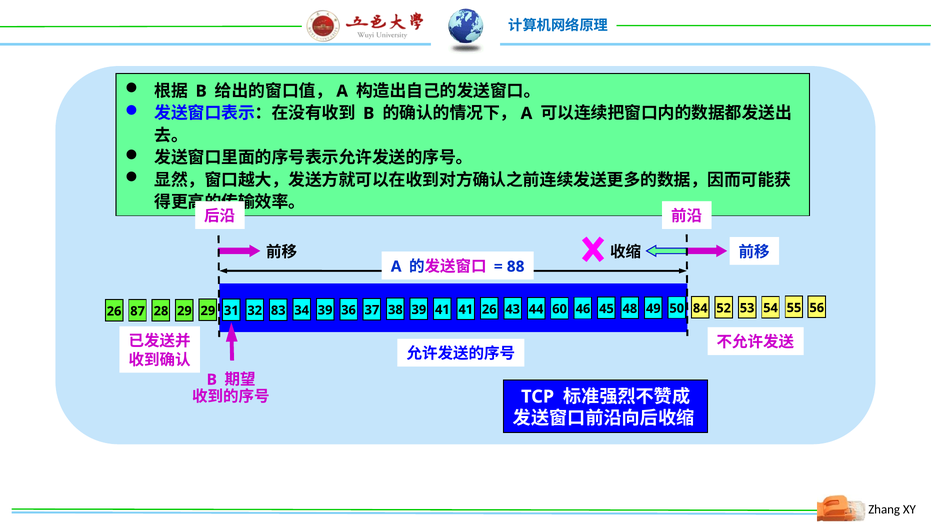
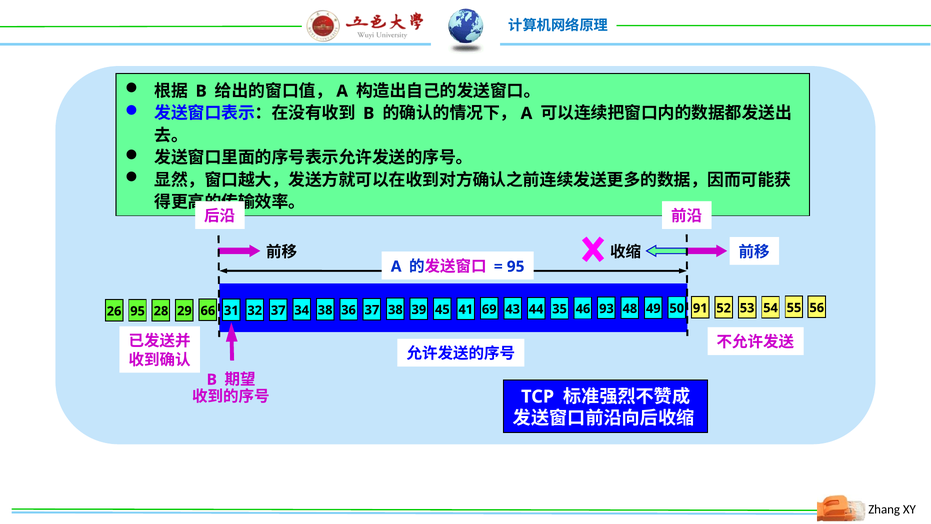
88: 88 -> 95 (516, 266)
26 87: 87 -> 95 (138, 311)
29 29: 29 -> 66 (208, 311)
32 83: 83 -> 37 (278, 310)
34 39: 39 -> 38 (325, 310)
39 41: 41 -> 45 (442, 309)
41 26: 26 -> 69 (489, 309)
60: 60 -> 35 (560, 309)
45: 45 -> 93 (606, 309)
84: 84 -> 91 (700, 308)
